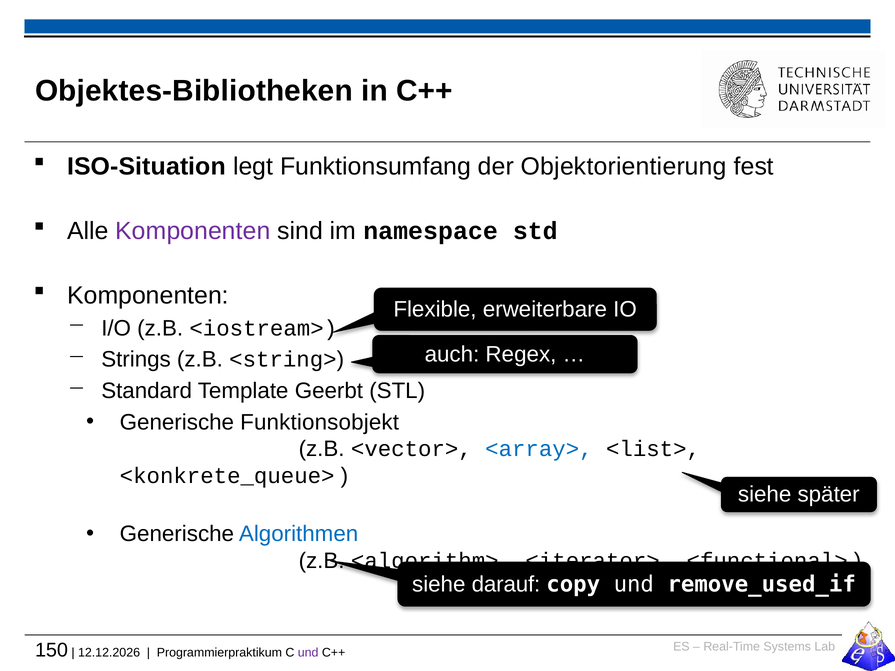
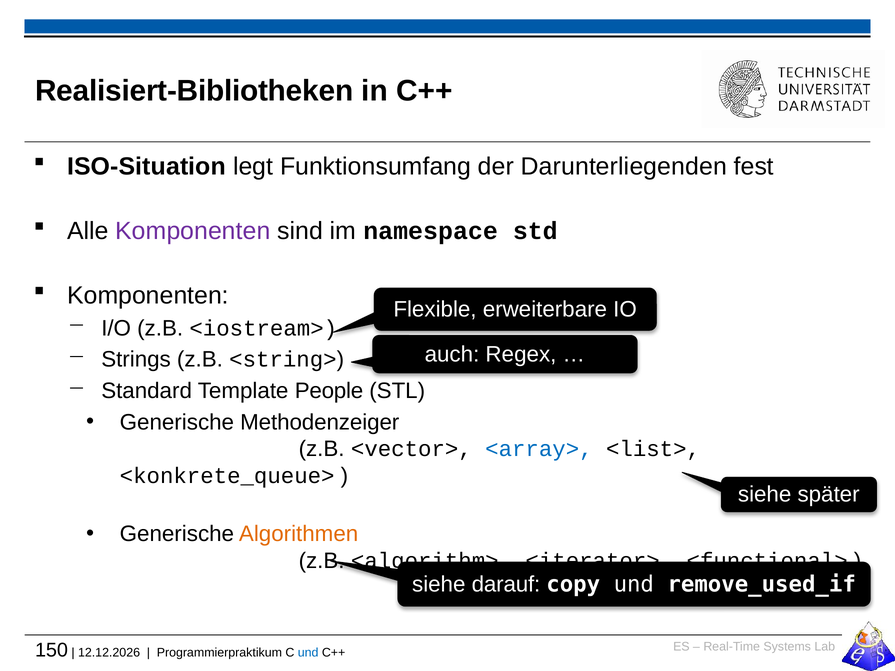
Objektes-Bibliotheken: Objektes-Bibliotheken -> Realisiert-Bibliotheken (194, 91)
Objektorientierung: Objektorientierung -> Darunterliegenden (624, 166)
Geerbt: Geerbt -> People (329, 391)
Funktionsobjekt: Funktionsobjekt -> Methodenzeiger (320, 422)
Algorithmen colour: blue -> orange (299, 534)
und colour: purple -> blue (308, 653)
